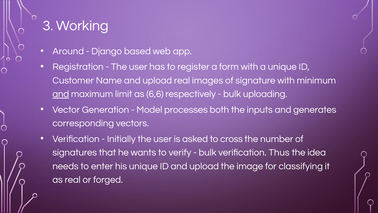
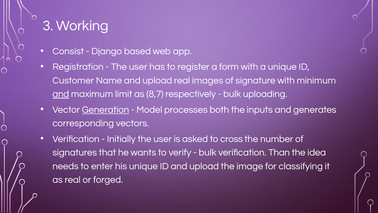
Around: Around -> Consist (68, 51)
6,6: 6,6 -> 8,7 (155, 94)
Generation underline: none -> present (105, 109)
Thus: Thus -> Than (279, 152)
